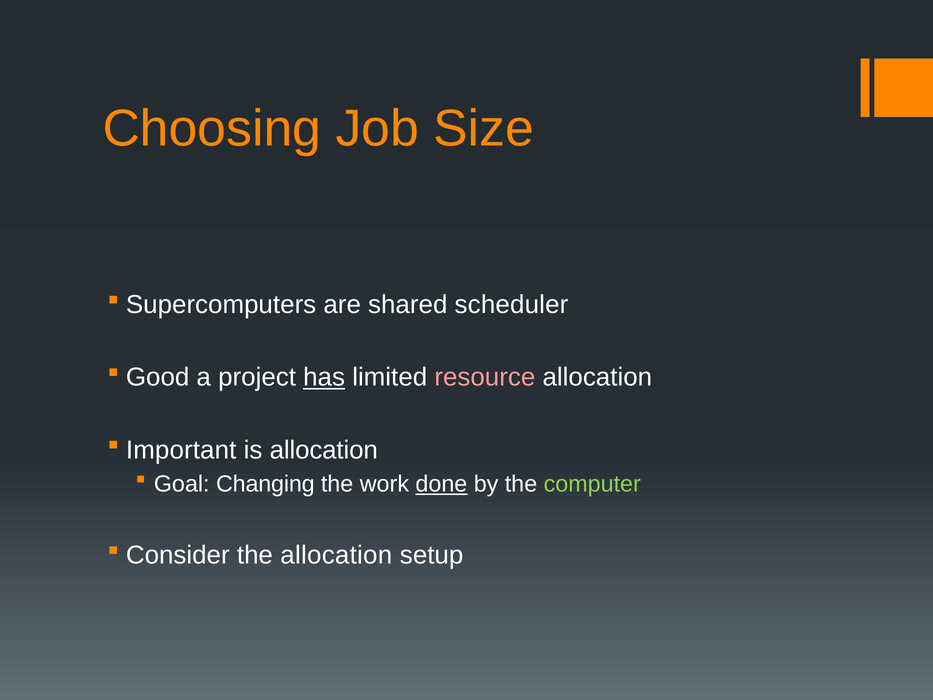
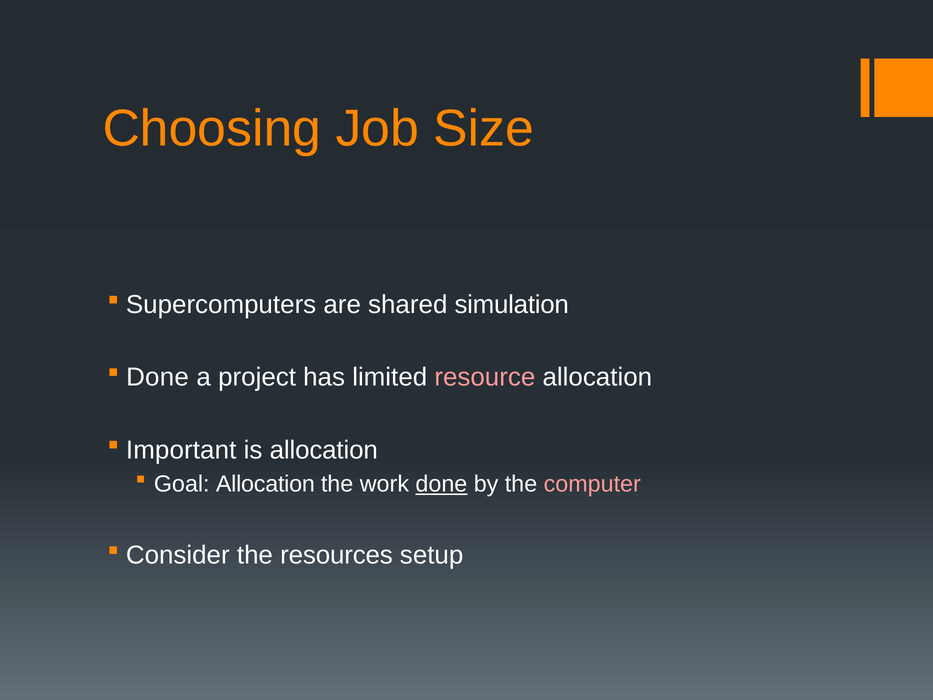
scheduler: scheduler -> simulation (512, 305)
Good: Good -> Done (158, 377)
has underline: present -> none (324, 377)
Goal Changing: Changing -> Allocation (265, 484)
computer colour: light green -> pink (592, 484)
the allocation: allocation -> resources (336, 555)
